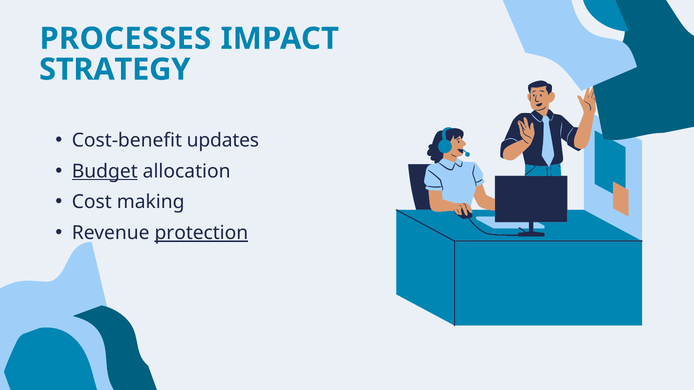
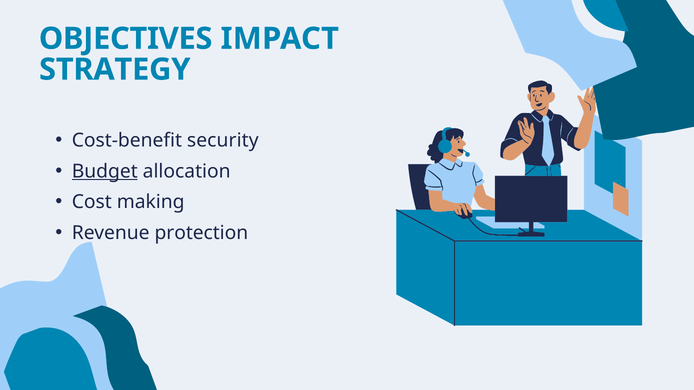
PROCESSES: PROCESSES -> OBJECTIVES (126, 39)
updates: updates -> security (223, 141)
protection underline: present -> none (201, 233)
